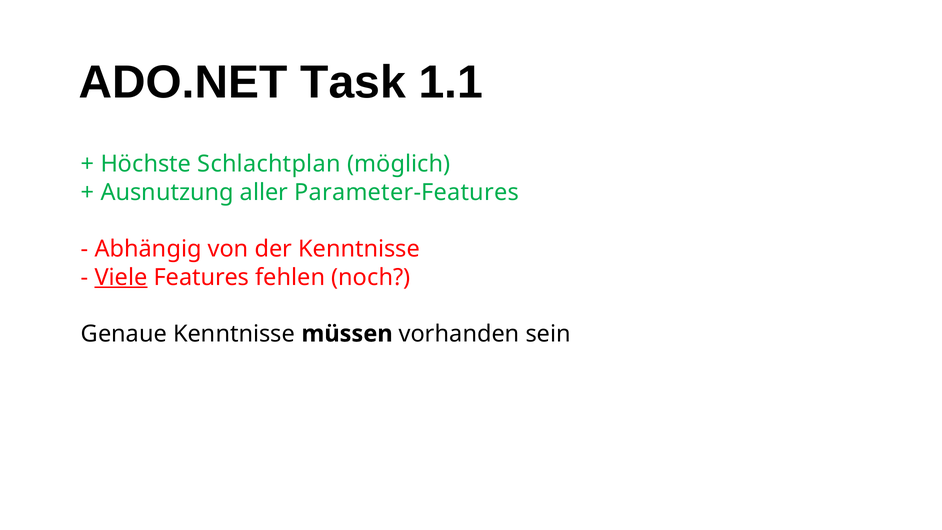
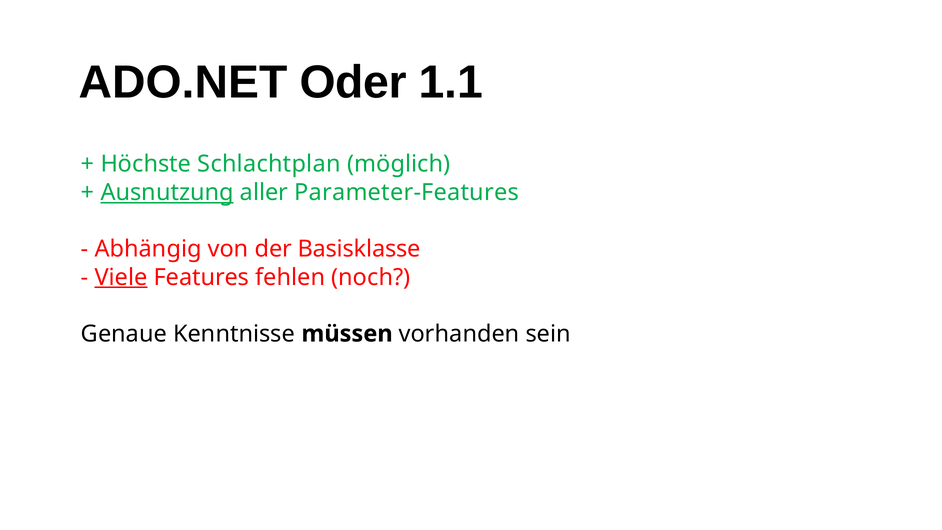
Task: Task -> Oder (353, 82)
Ausnutzung underline: none -> present (167, 192)
der Kenntnisse: Kenntnisse -> Basisklasse (359, 249)
